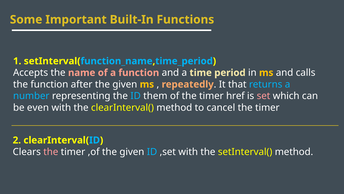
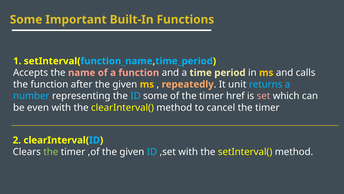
that: that -> unit (237, 84)
ID them: them -> some (155, 96)
the colour: pink -> light green (51, 151)
